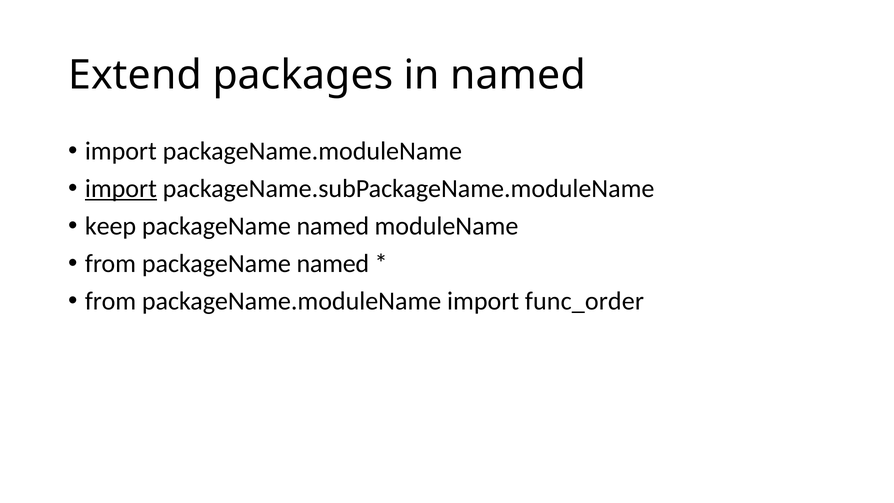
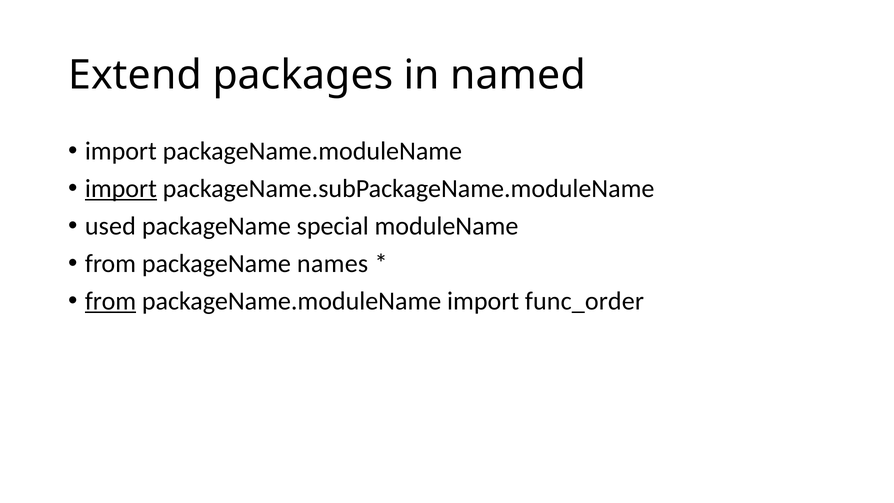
keep: keep -> used (110, 226)
named: named -> special (333, 226)
from packageName named: named -> names (333, 264)
from underline: none -> present (111, 301)
